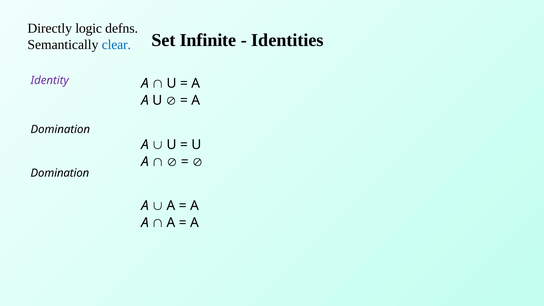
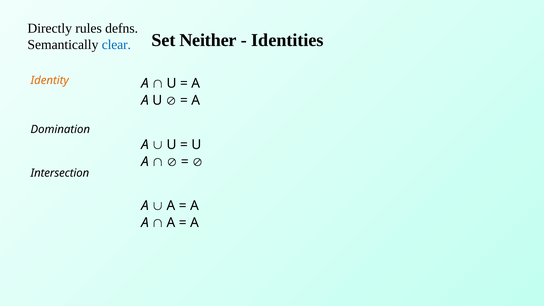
logic: logic -> rules (89, 28)
Infinite: Infinite -> Neither (208, 40)
Identity colour: purple -> orange (50, 80)
Domination: Domination -> Intersection (60, 173)
